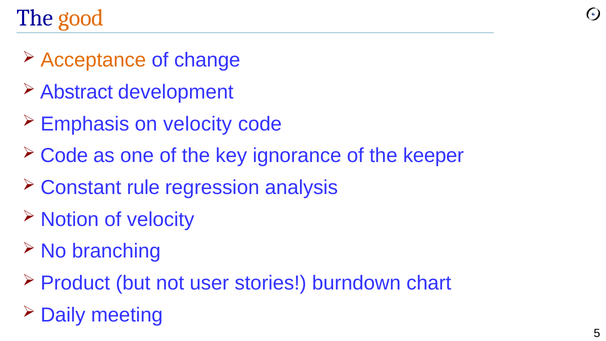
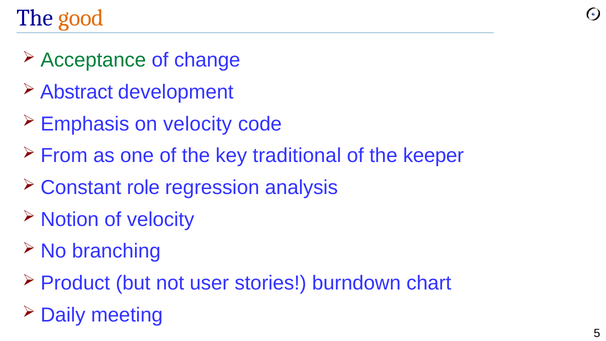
Acceptance colour: orange -> green (93, 60)
Code: Code -> From (64, 156)
ignorance: ignorance -> traditional (297, 156)
rule: rule -> role (143, 188)
